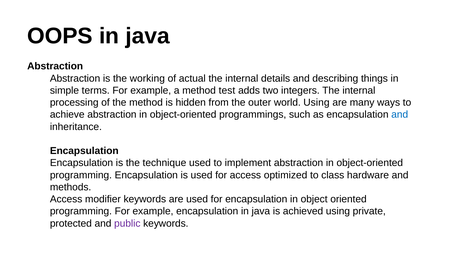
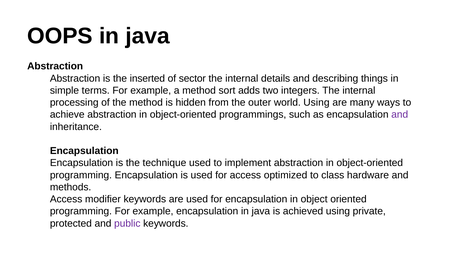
working: working -> inserted (147, 79)
actual: actual -> sector (192, 79)
test: test -> sort (227, 91)
and colour: blue -> purple (400, 115)
